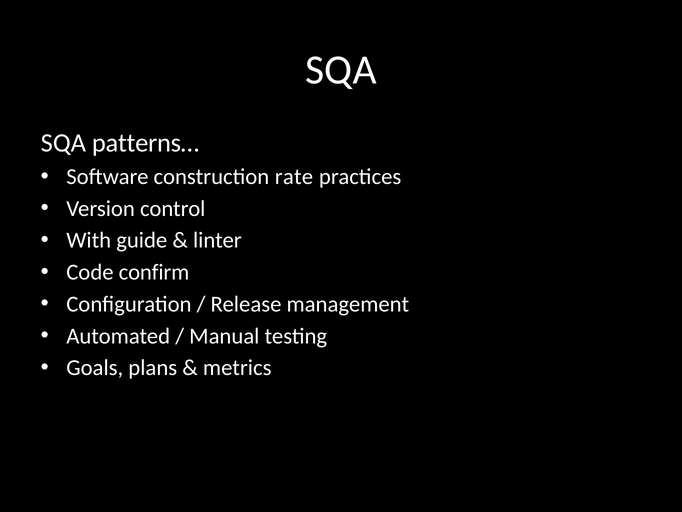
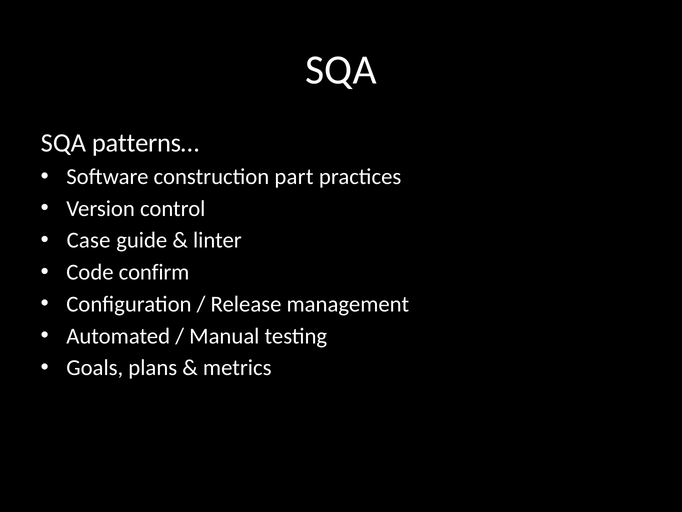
rate: rate -> part (294, 177)
With: With -> Case (89, 240)
